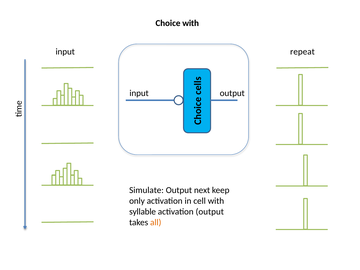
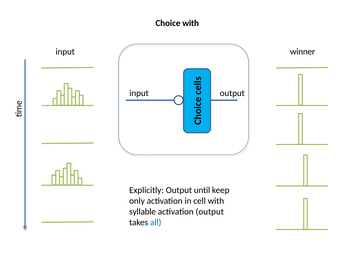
repeat: repeat -> winner (303, 52)
Simulate: Simulate -> Explicitly (146, 190)
next: next -> until (202, 190)
all colour: orange -> blue (156, 222)
